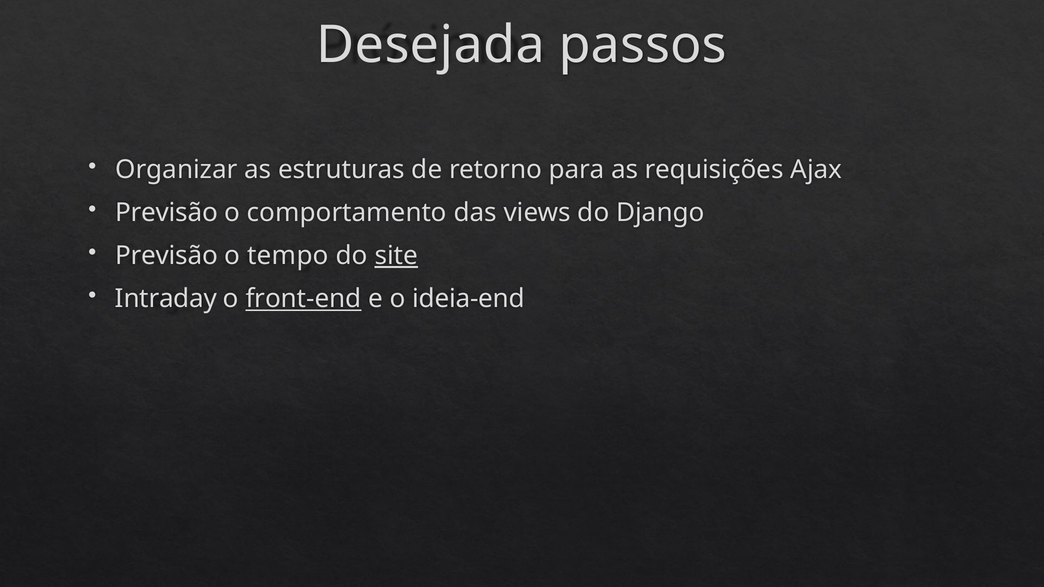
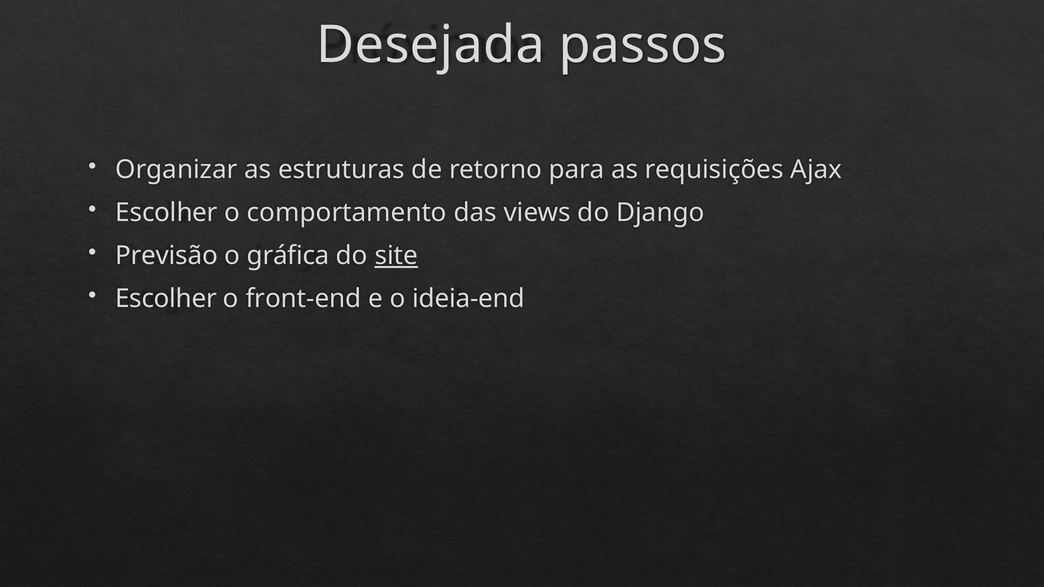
Previsão: Previsão -> Escolher (167, 213)
tempo: tempo -> gráfica (288, 256)
Intraday: Intraday -> Escolher (166, 299)
front-end underline: present -> none (303, 299)
